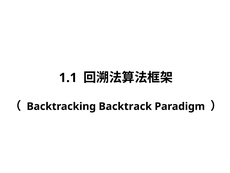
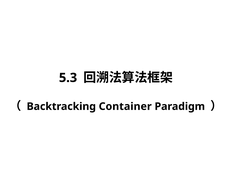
1.1: 1.1 -> 5.3 (68, 78)
Backtrack: Backtrack -> Container (125, 106)
